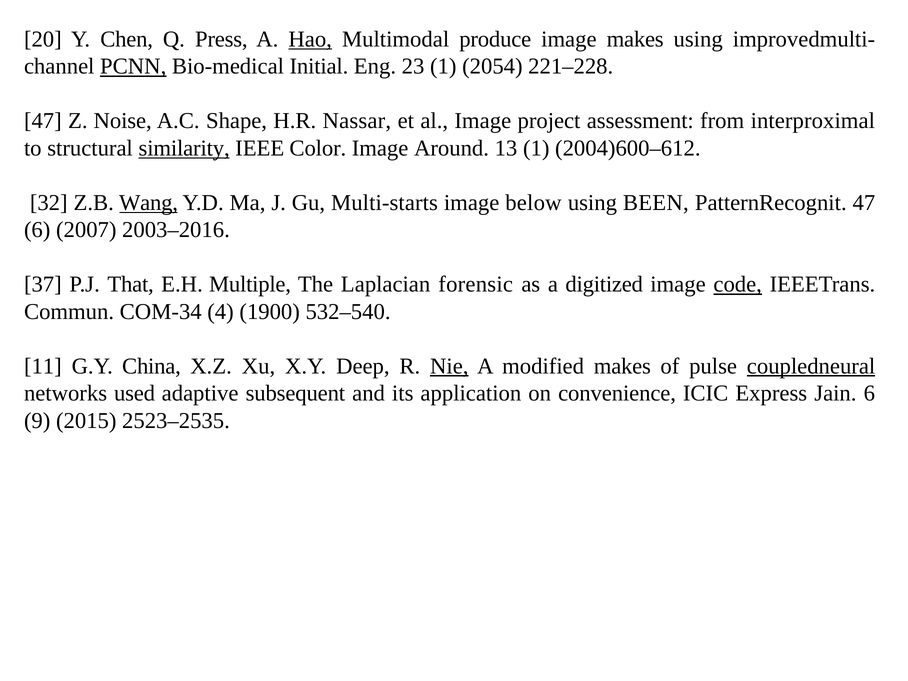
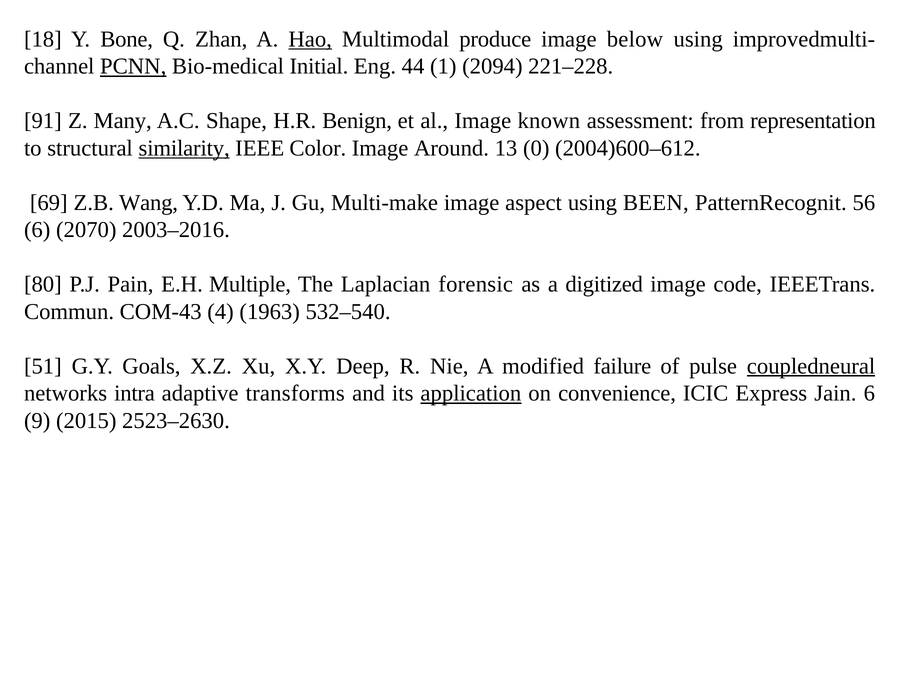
20: 20 -> 18 (43, 39)
Chen: Chen -> Bone (127, 39)
Press: Press -> Zhan (221, 39)
image makes: makes -> below (635, 39)
23: 23 -> 44 (413, 66)
2054: 2054 -> 2094 (492, 66)
47: 47 -> 91 (43, 121)
Noise: Noise -> Many (123, 121)
Nassar: Nassar -> Benign (357, 121)
project: project -> known (549, 121)
interproximal: interproximal -> representation (813, 121)
13 1: 1 -> 0 (536, 148)
32: 32 -> 69 (49, 203)
Wang underline: present -> none (148, 203)
Multi-starts: Multi-starts -> Multi-make (385, 203)
below: below -> aspect (534, 203)
PatternRecognit 47: 47 -> 56 (864, 203)
2007: 2007 -> 2070 (86, 230)
37: 37 -> 80 (43, 284)
That: That -> Pain (131, 284)
code underline: present -> none (738, 284)
COM-34: COM-34 -> COM-43 (161, 312)
1900: 1900 -> 1963 (270, 312)
11: 11 -> 51 (43, 366)
China: China -> Goals (151, 366)
Nie underline: present -> none (449, 366)
modified makes: makes -> failure (622, 366)
used: used -> intra (135, 393)
subsequent: subsequent -> transforms (295, 393)
application underline: none -> present (471, 393)
2523–2535: 2523–2535 -> 2523–2630 (176, 421)
